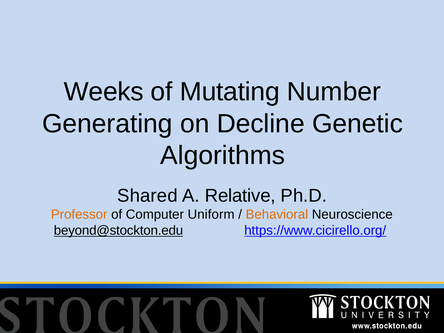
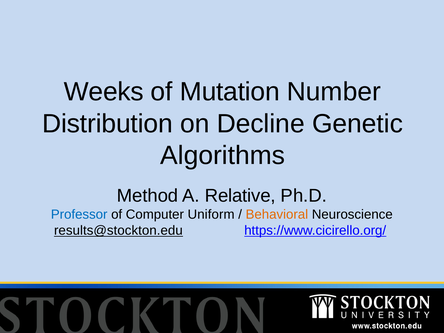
Mutating: Mutating -> Mutation (230, 92)
Generating: Generating -> Distribution (107, 124)
Shared: Shared -> Method (148, 196)
Professor colour: orange -> blue (79, 215)
beyond@stockton.edu: beyond@stockton.edu -> results@stockton.edu (118, 230)
